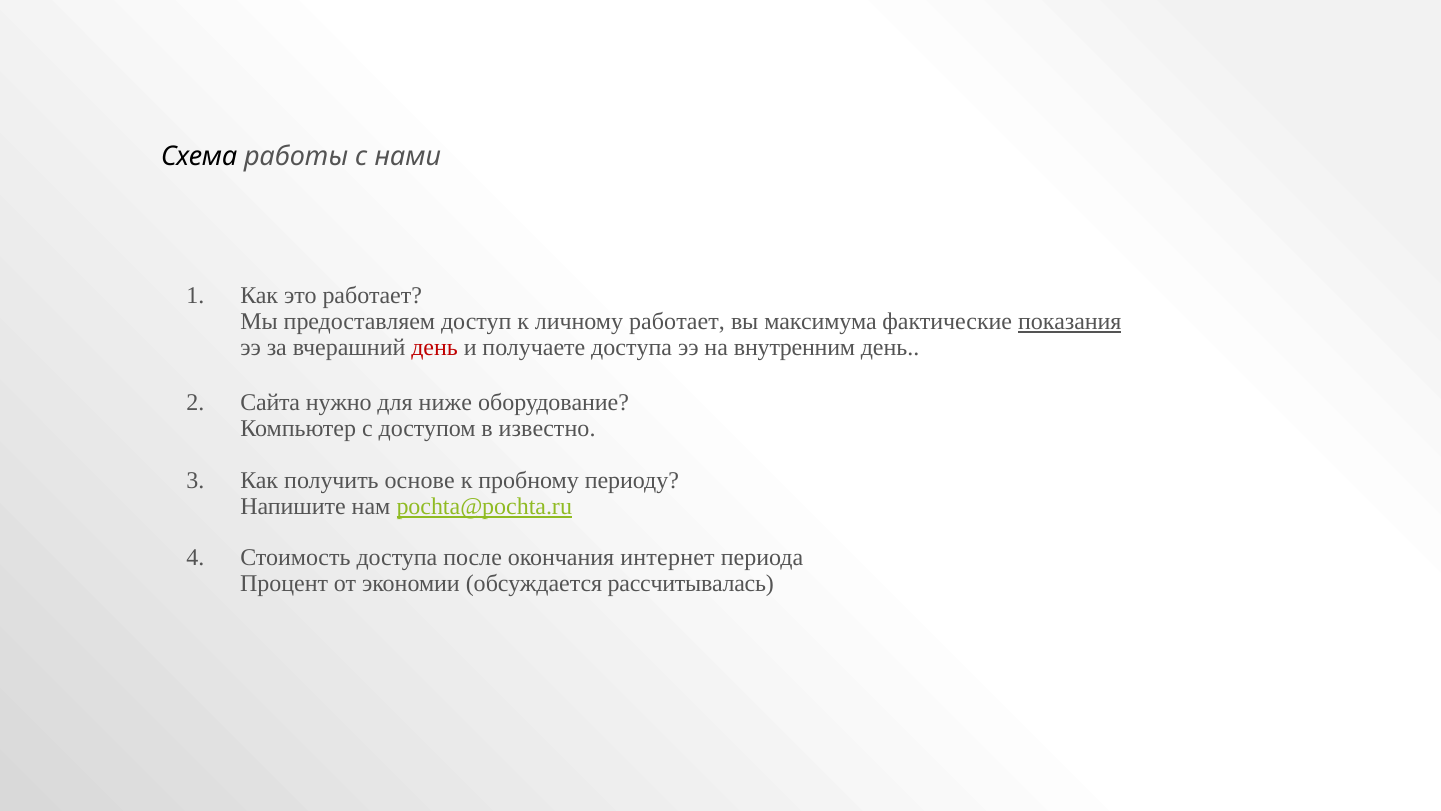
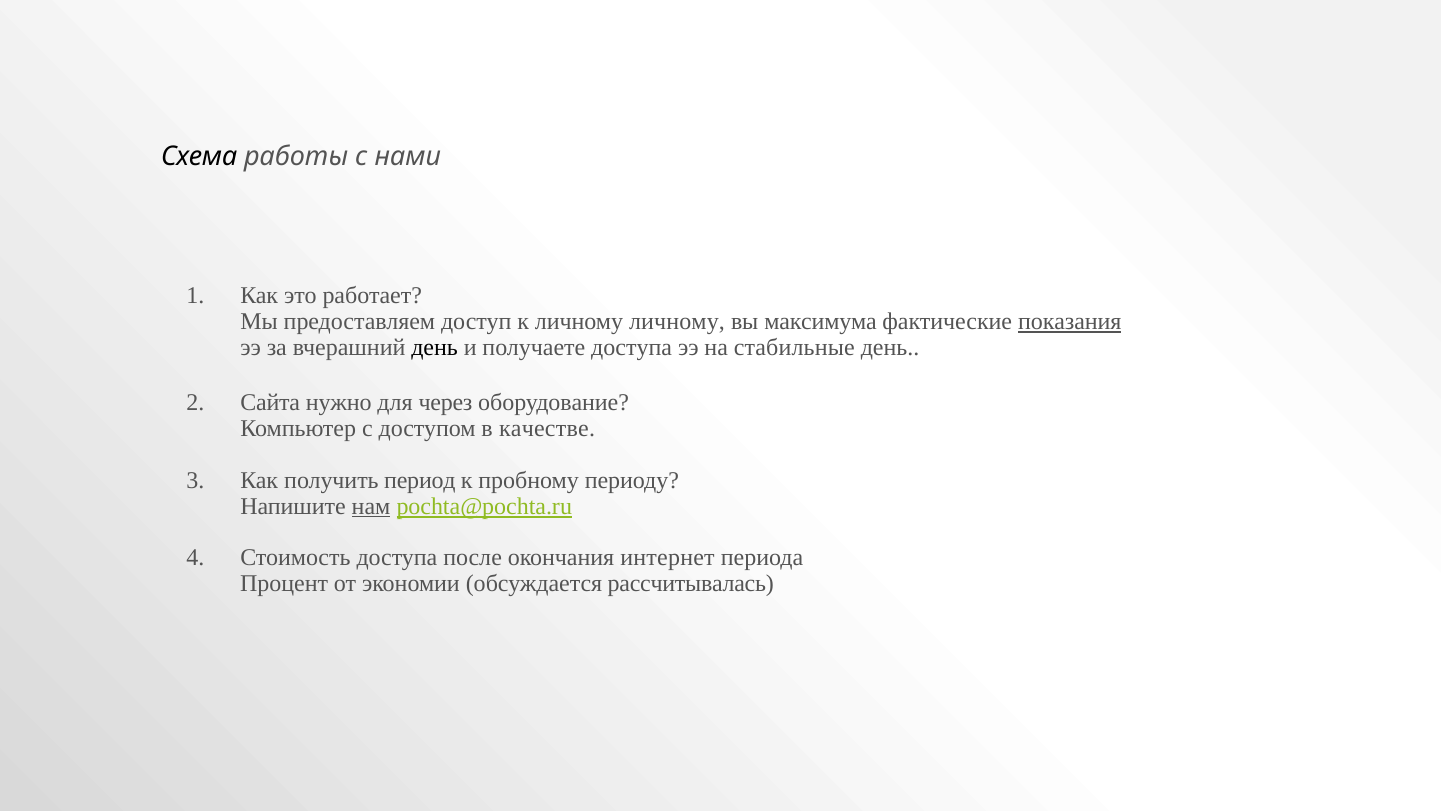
личному работает: работает -> личному (677, 322)
день colour: red -> black (435, 348)
внутренним: внутренним -> стабильные (794, 348)
ниже: ниже -> через (446, 402)
известно: известно -> качестве (547, 428)
основе: основе -> период (420, 480)
нам underline: none -> present (371, 506)
